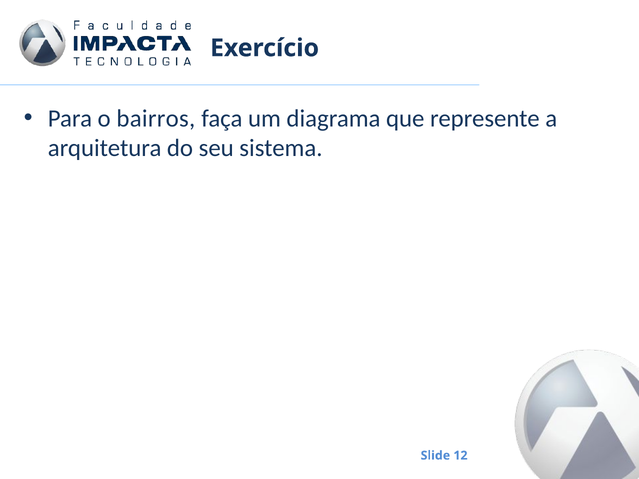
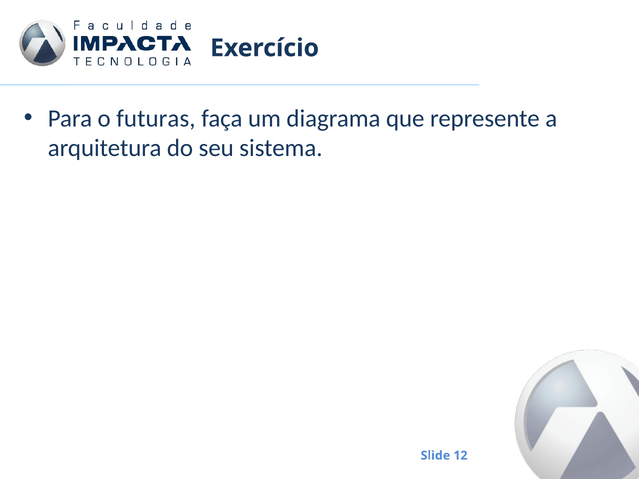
bairros: bairros -> futuras (156, 119)
